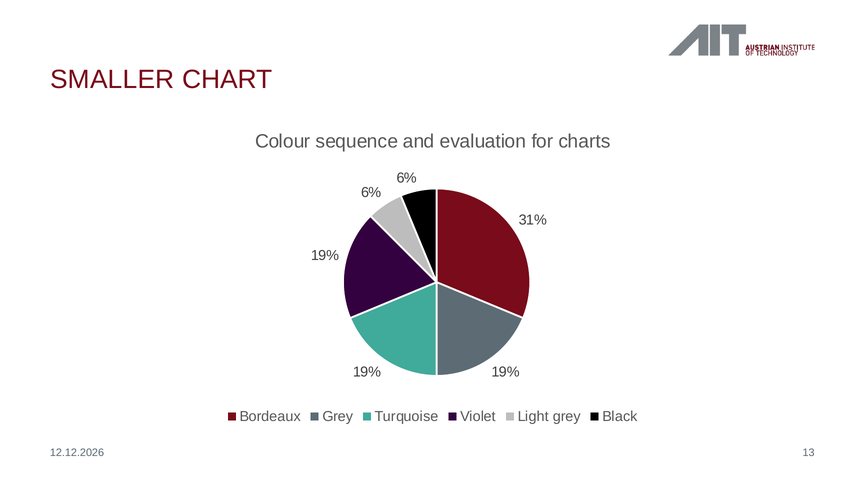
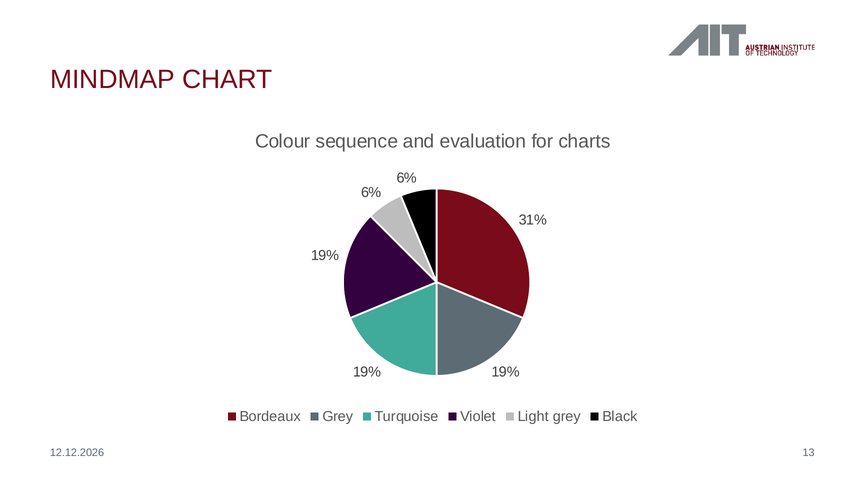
SMALLER: SMALLER -> MINDMAP (112, 79)
